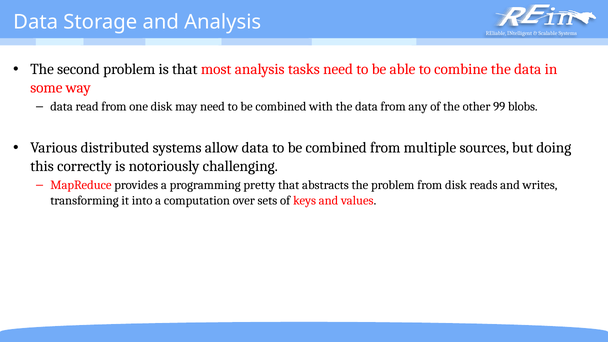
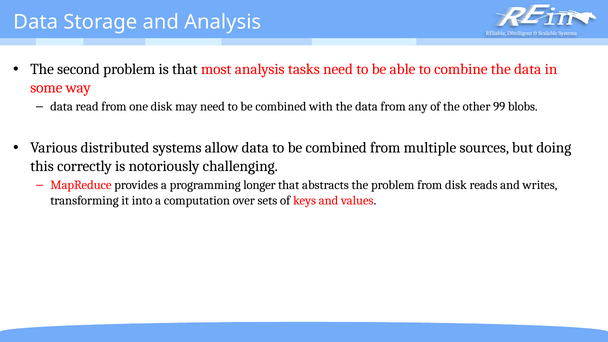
pretty: pretty -> longer (259, 185)
